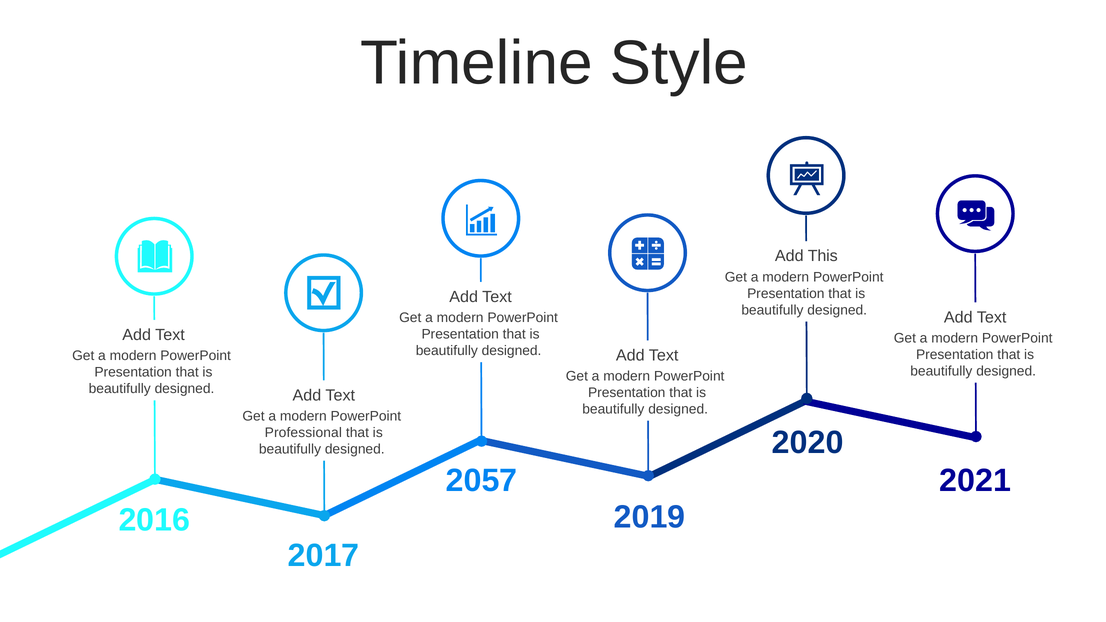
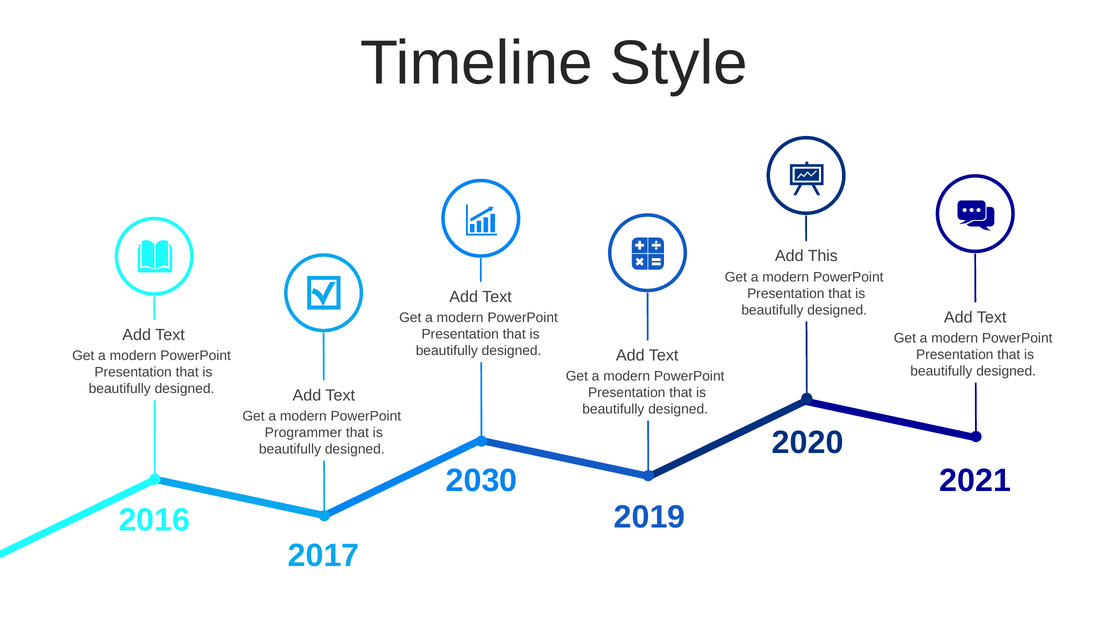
Professional: Professional -> Programmer (303, 433)
2057: 2057 -> 2030 (482, 481)
